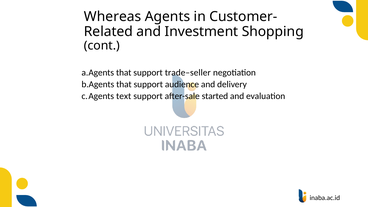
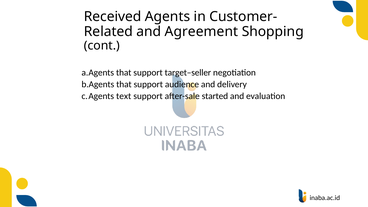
Whereas: Whereas -> Received (113, 17)
Investment: Investment -> Agreement (201, 32)
trade–seller: trade–seller -> target–seller (188, 73)
